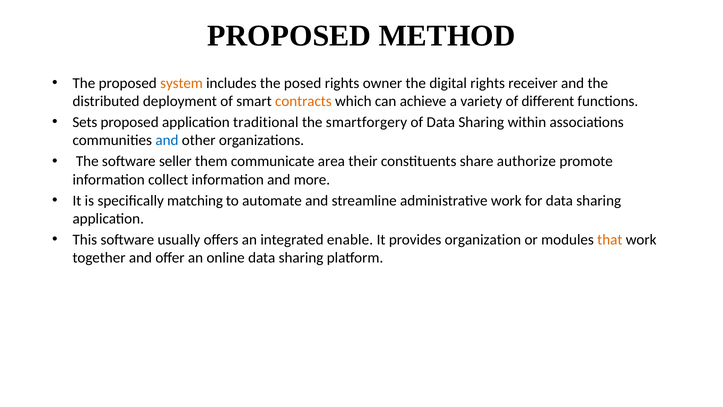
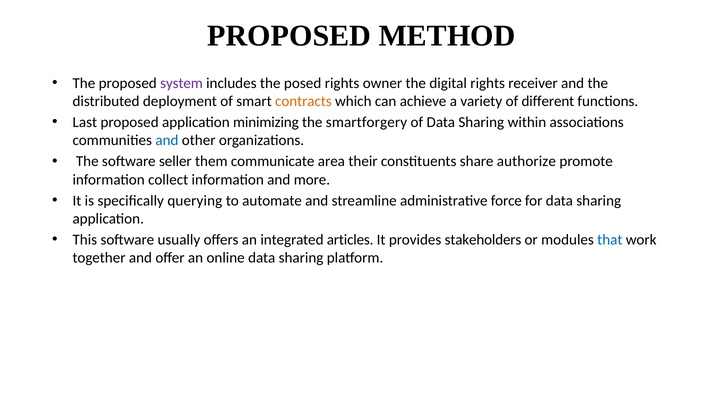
system colour: orange -> purple (182, 83)
Sets: Sets -> Last (85, 122)
traditional: traditional -> minimizing (266, 122)
matching: matching -> querying (195, 200)
administrative work: work -> force (506, 200)
enable: enable -> articles (350, 240)
organization: organization -> stakeholders (483, 240)
that colour: orange -> blue (610, 240)
